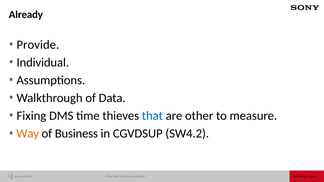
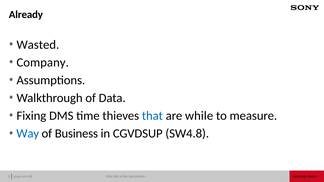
Provide: Provide -> Wasted (38, 45)
Individual: Individual -> Company (43, 63)
other: other -> while (199, 116)
Way colour: orange -> blue (28, 134)
SW4.2: SW4.2 -> SW4.8 (187, 134)
